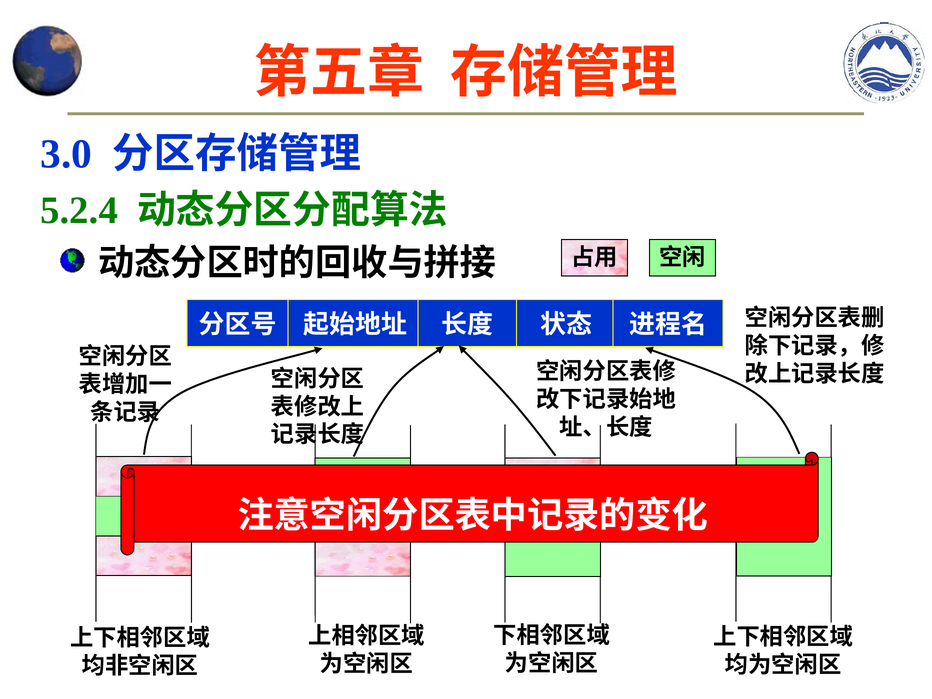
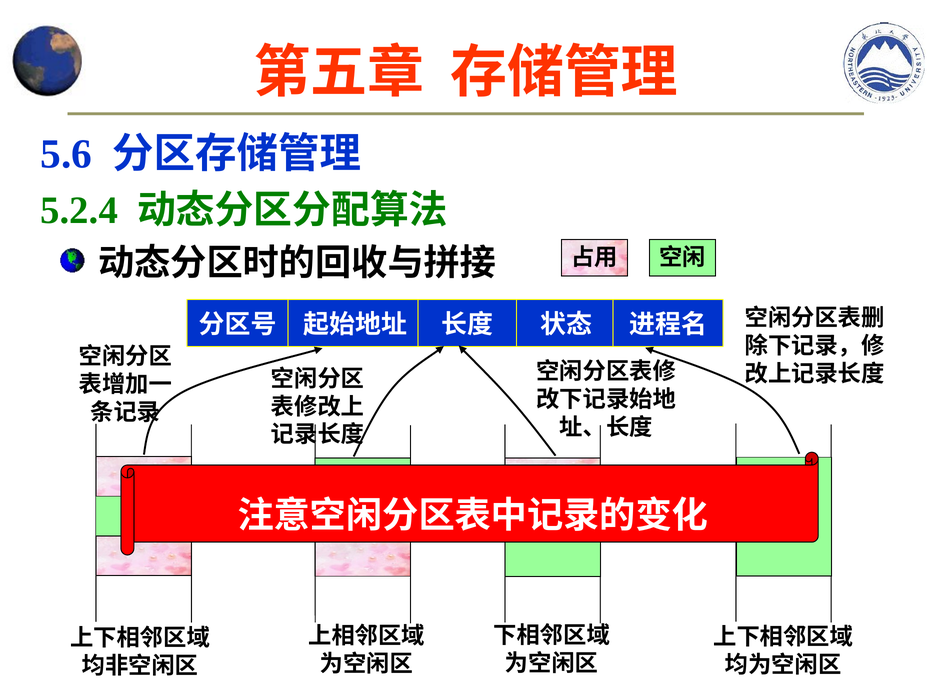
3.0: 3.0 -> 5.6 (66, 154)
